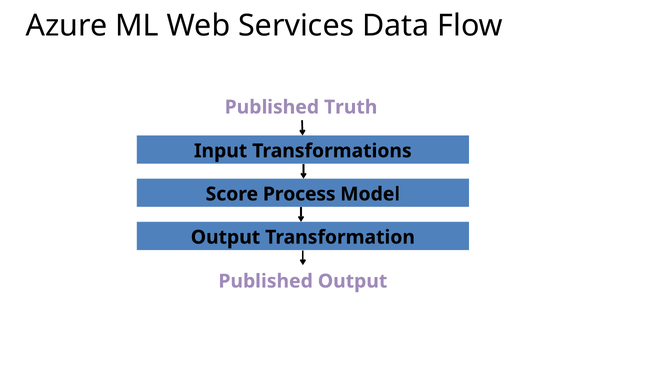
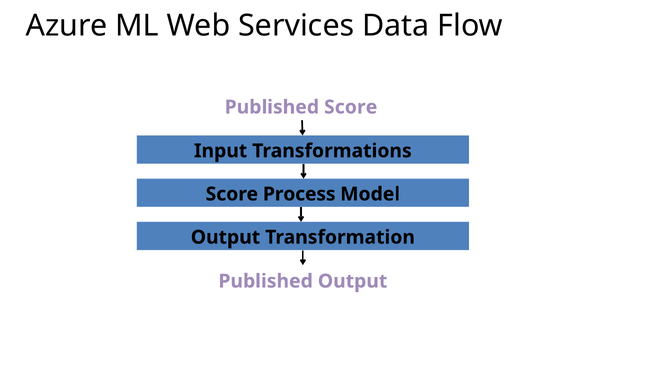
Published Truth: Truth -> Score (351, 107)
